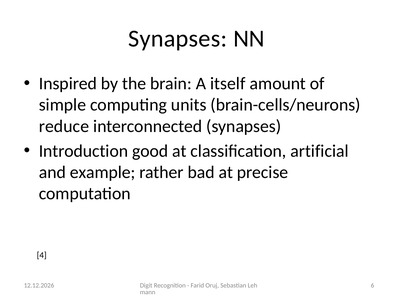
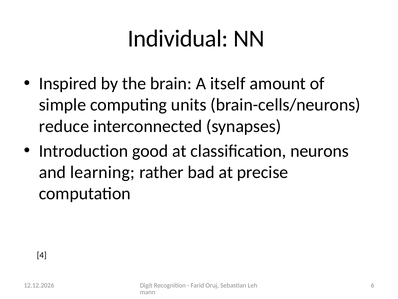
Synapses: Synapses -> Individual (178, 39)
artificial: artificial -> neurons (320, 151)
example: example -> learning (102, 172)
